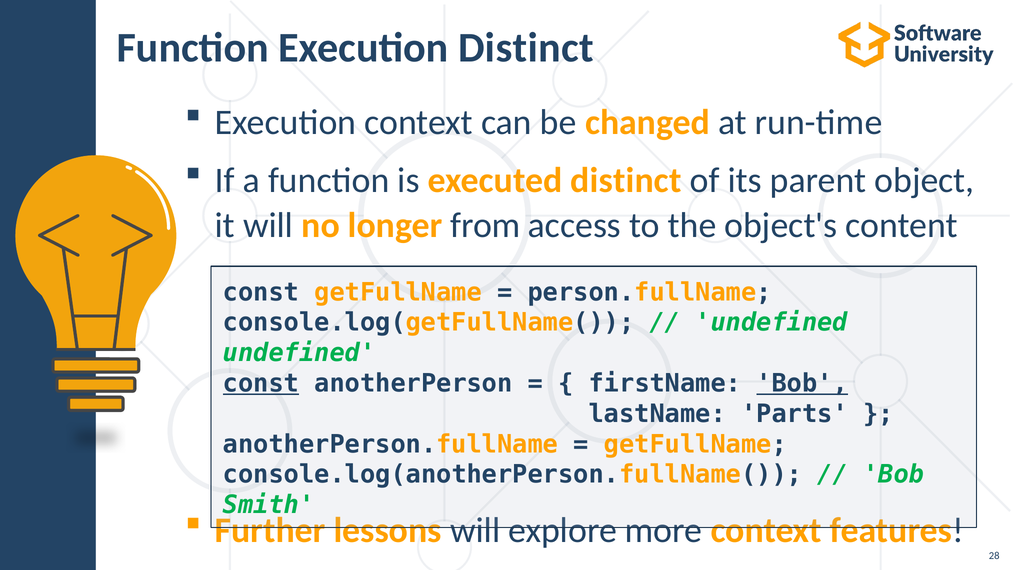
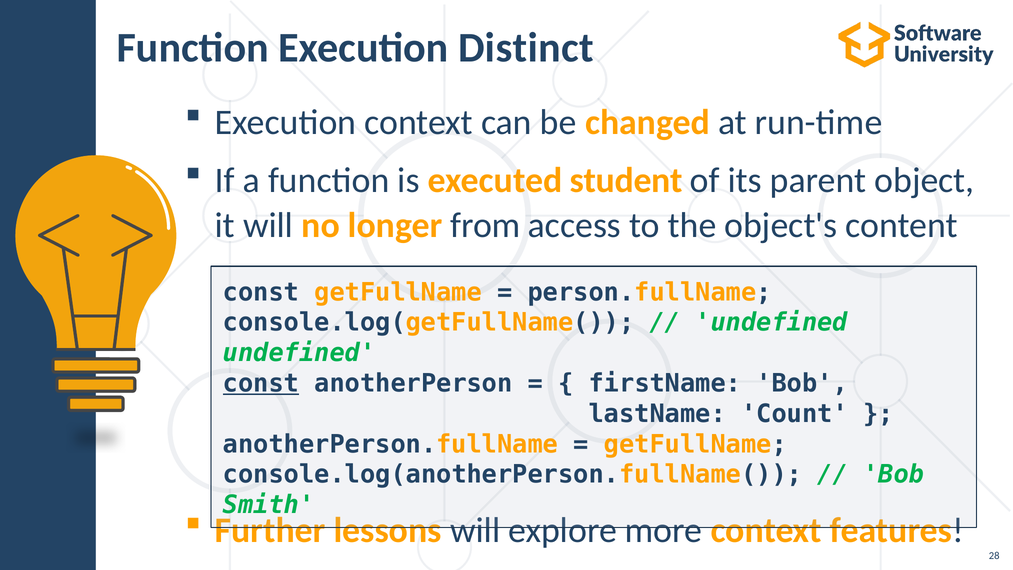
executed distinct: distinct -> student (626, 180)
Bob underline: present -> none (802, 383)
Parts: Parts -> Count (794, 414)
